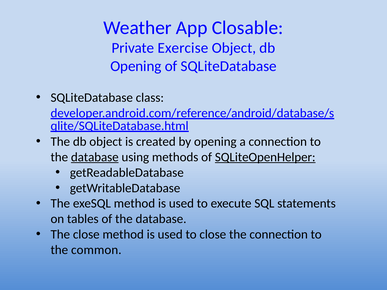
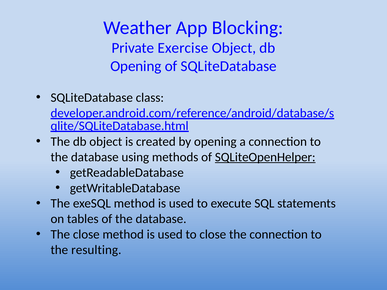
Closable: Closable -> Blocking (248, 28)
database underline: present -> none (95, 157)
common: common -> resulting (96, 250)
